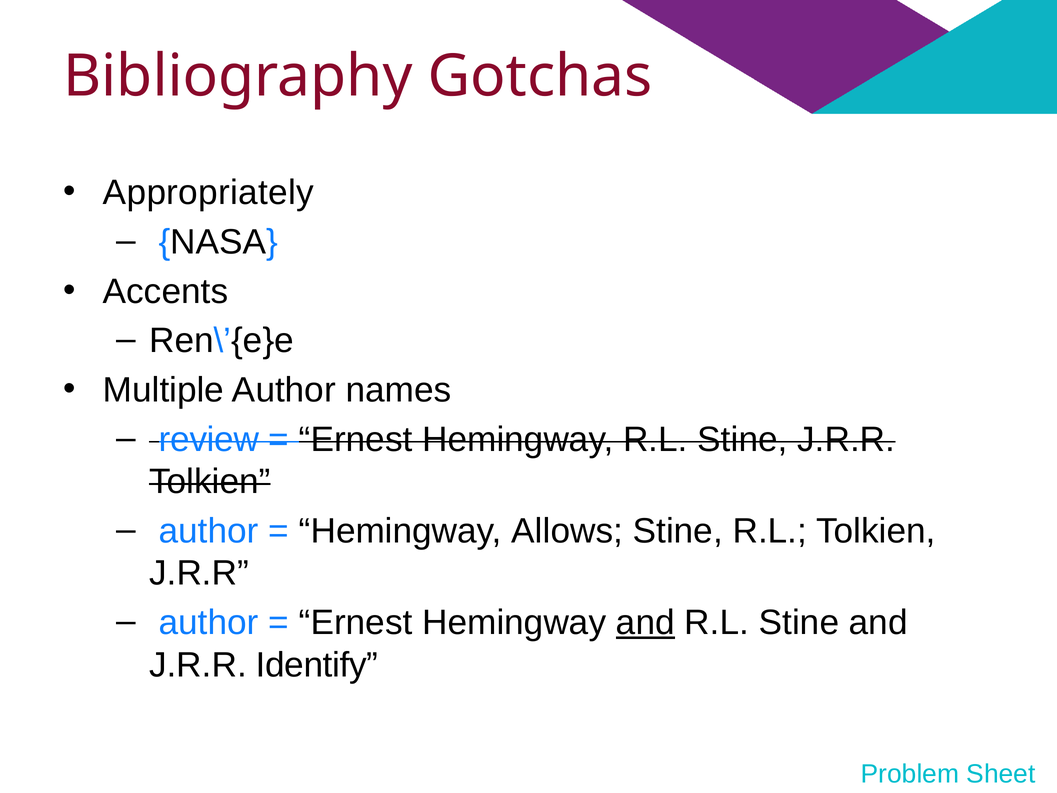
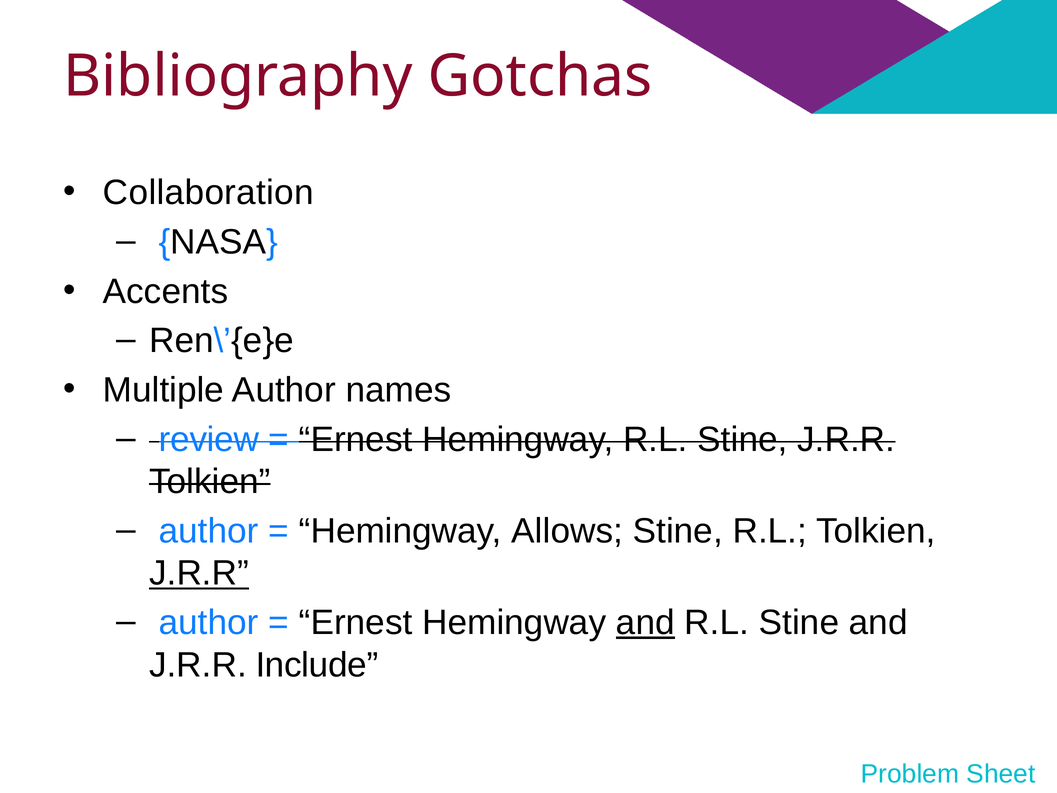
Appropriately: Appropriately -> Collaboration (208, 193)
J.R.R underline: none -> present (199, 573)
Identify: Identify -> Include (317, 665)
